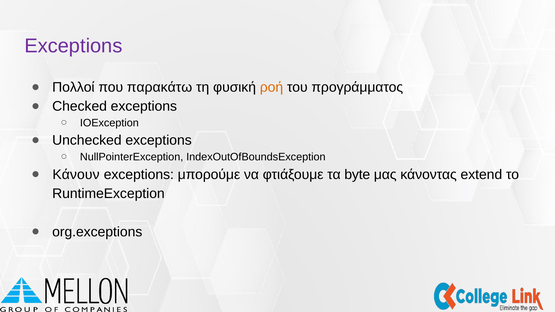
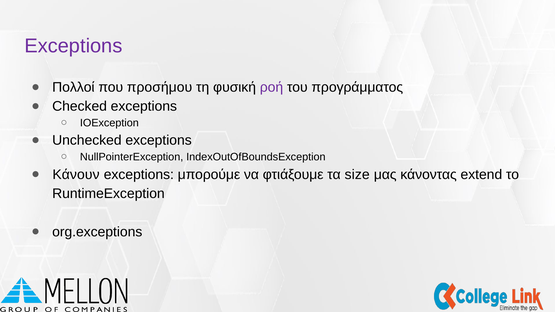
παρακάτω: παρακάτω -> προσήμου (160, 87)
ροή colour: orange -> purple (272, 87)
byte: byte -> size (357, 175)
